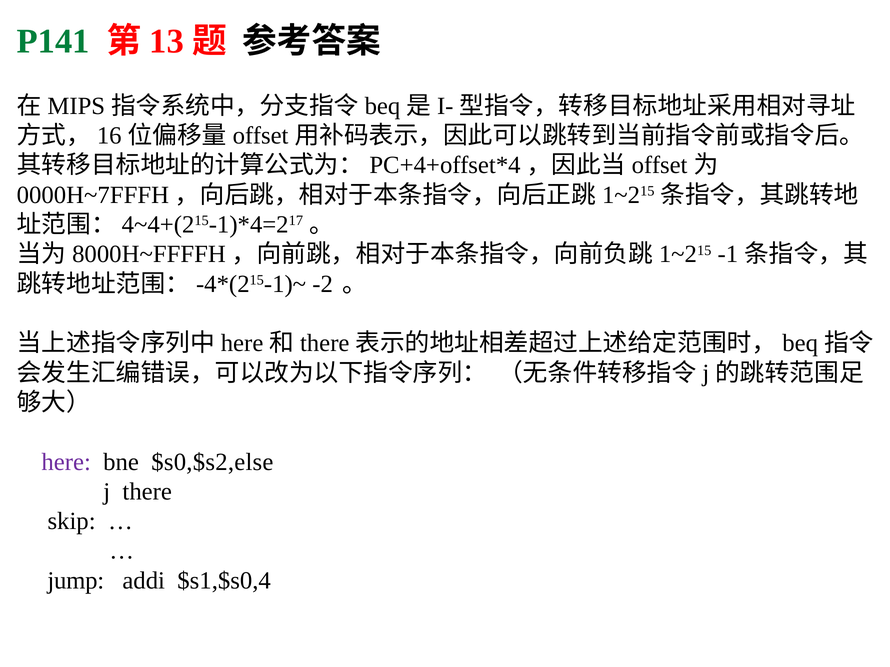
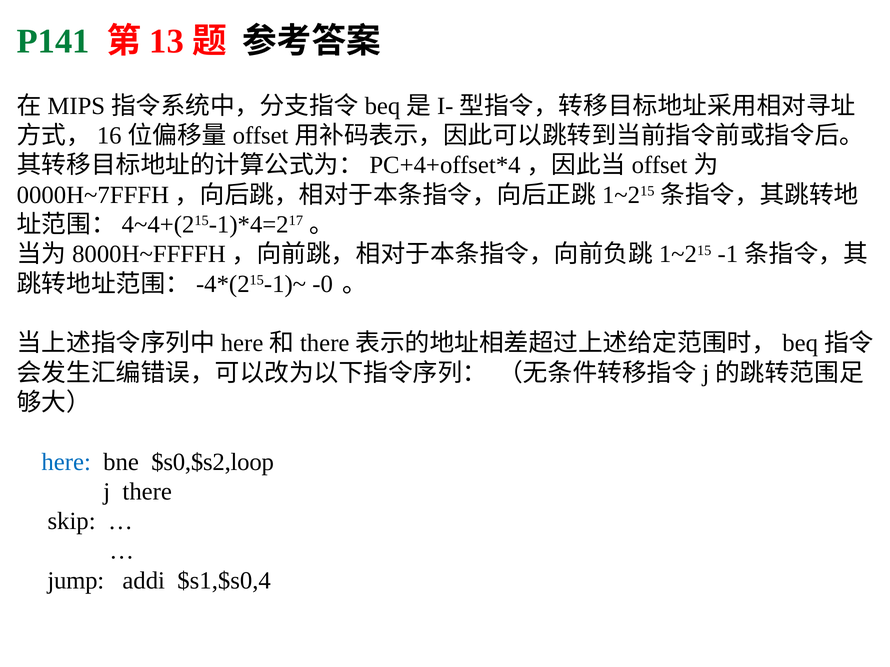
-2: -2 -> -0 (323, 284)
here colour: purple -> blue (66, 462)
$s0,$s2,else: $s0,$s2,else -> $s0,$s2,loop (213, 462)
